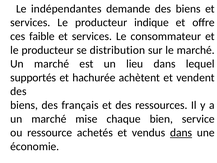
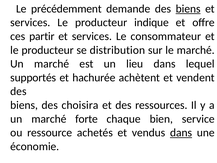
indépendantes: indépendantes -> précédemment (66, 9)
biens underline: none -> present (188, 9)
faible: faible -> partir (42, 36)
français: français -> choisira (80, 105)
mise: mise -> forte (87, 119)
